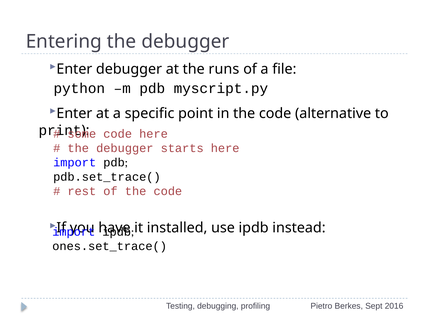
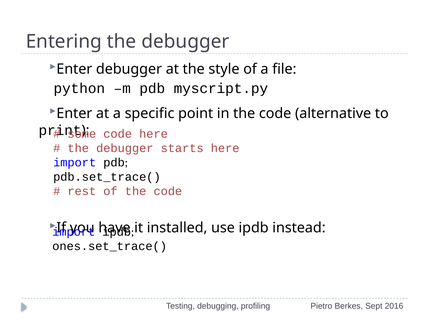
runs: runs -> style (224, 69)
